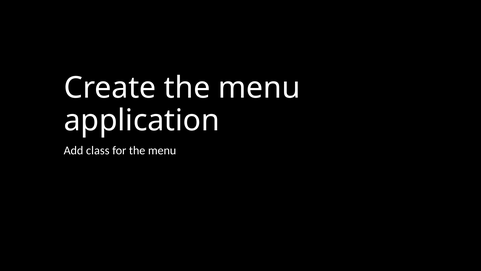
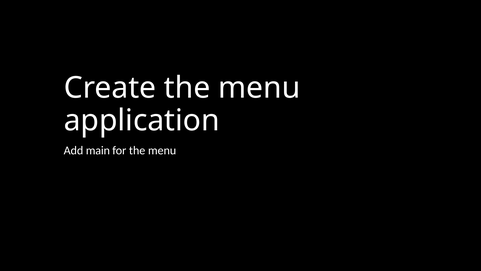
class: class -> main (98, 150)
